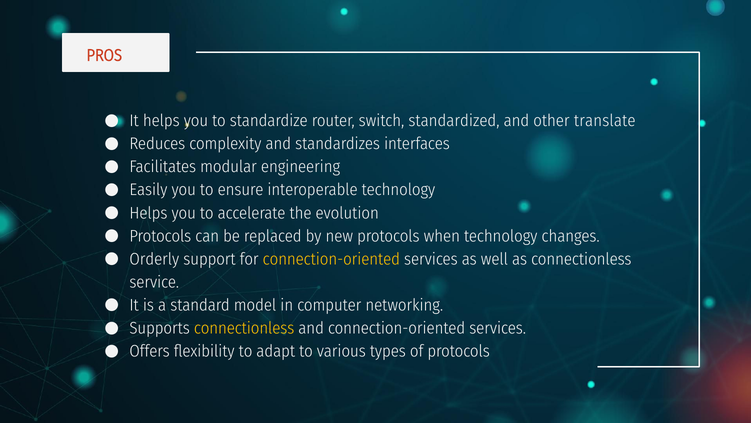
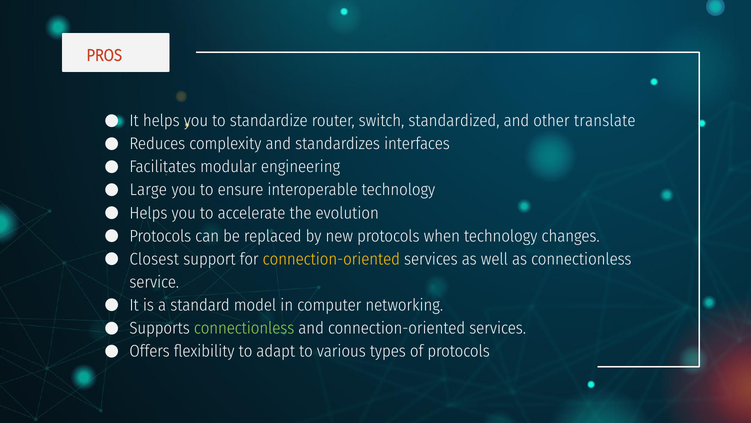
Easily: Easily -> Large (148, 190)
Orderly: Orderly -> Closest (154, 259)
connectionless colour: yellow -> light green (244, 328)
